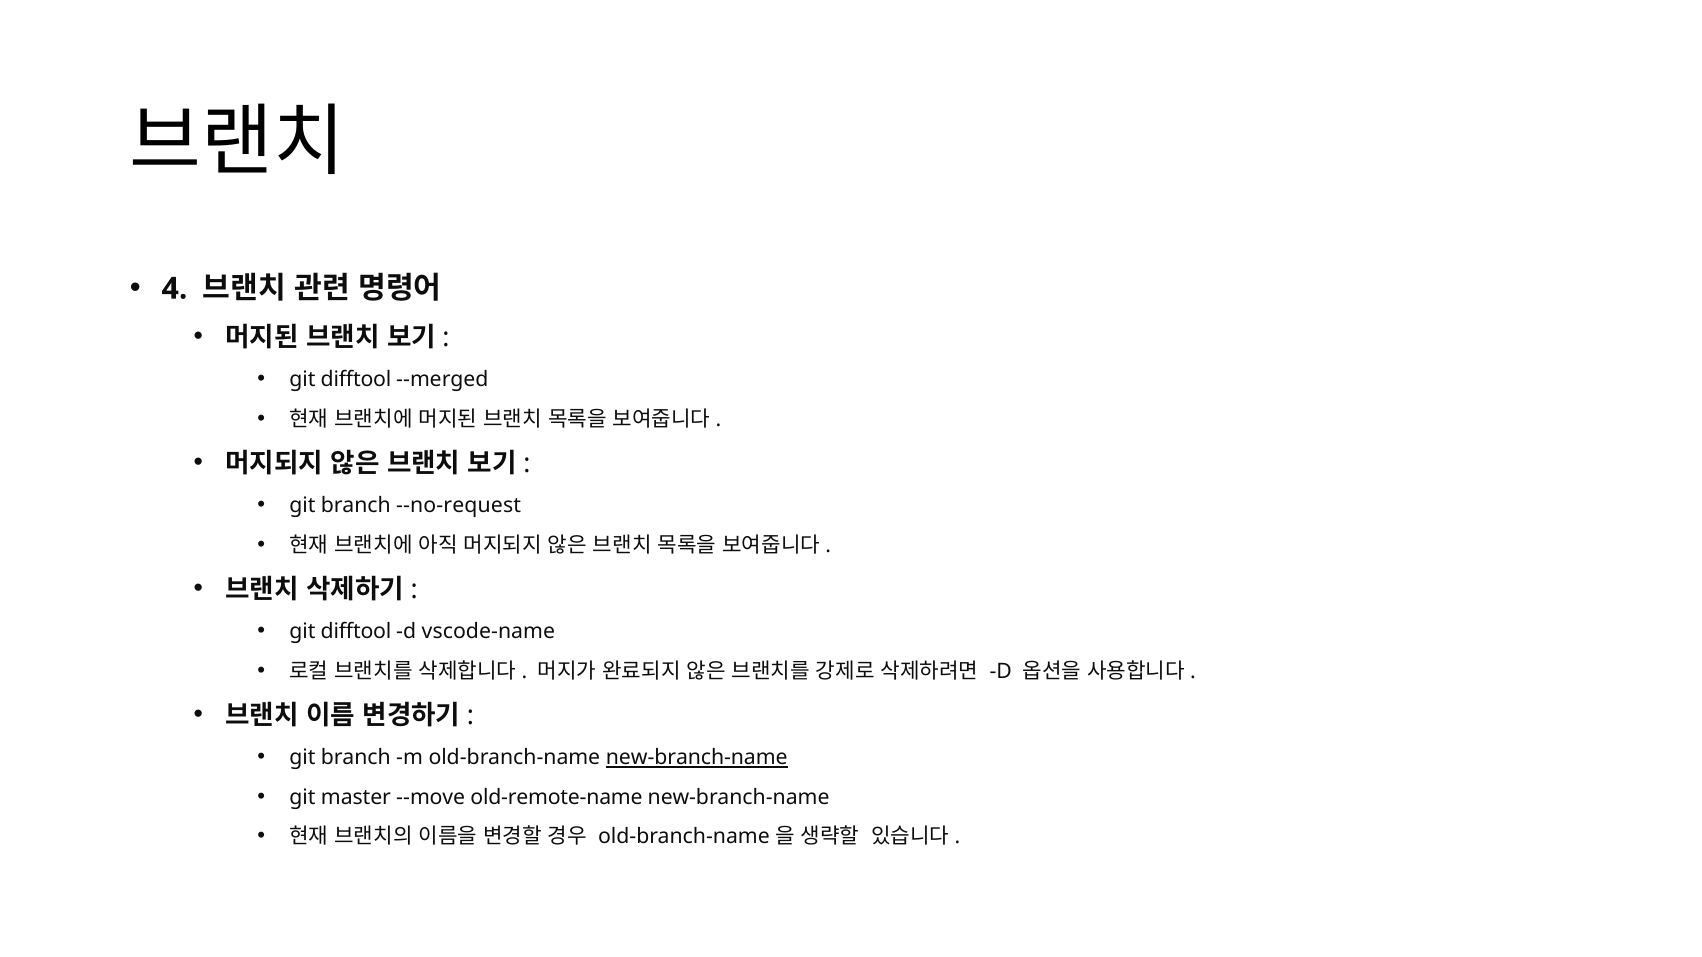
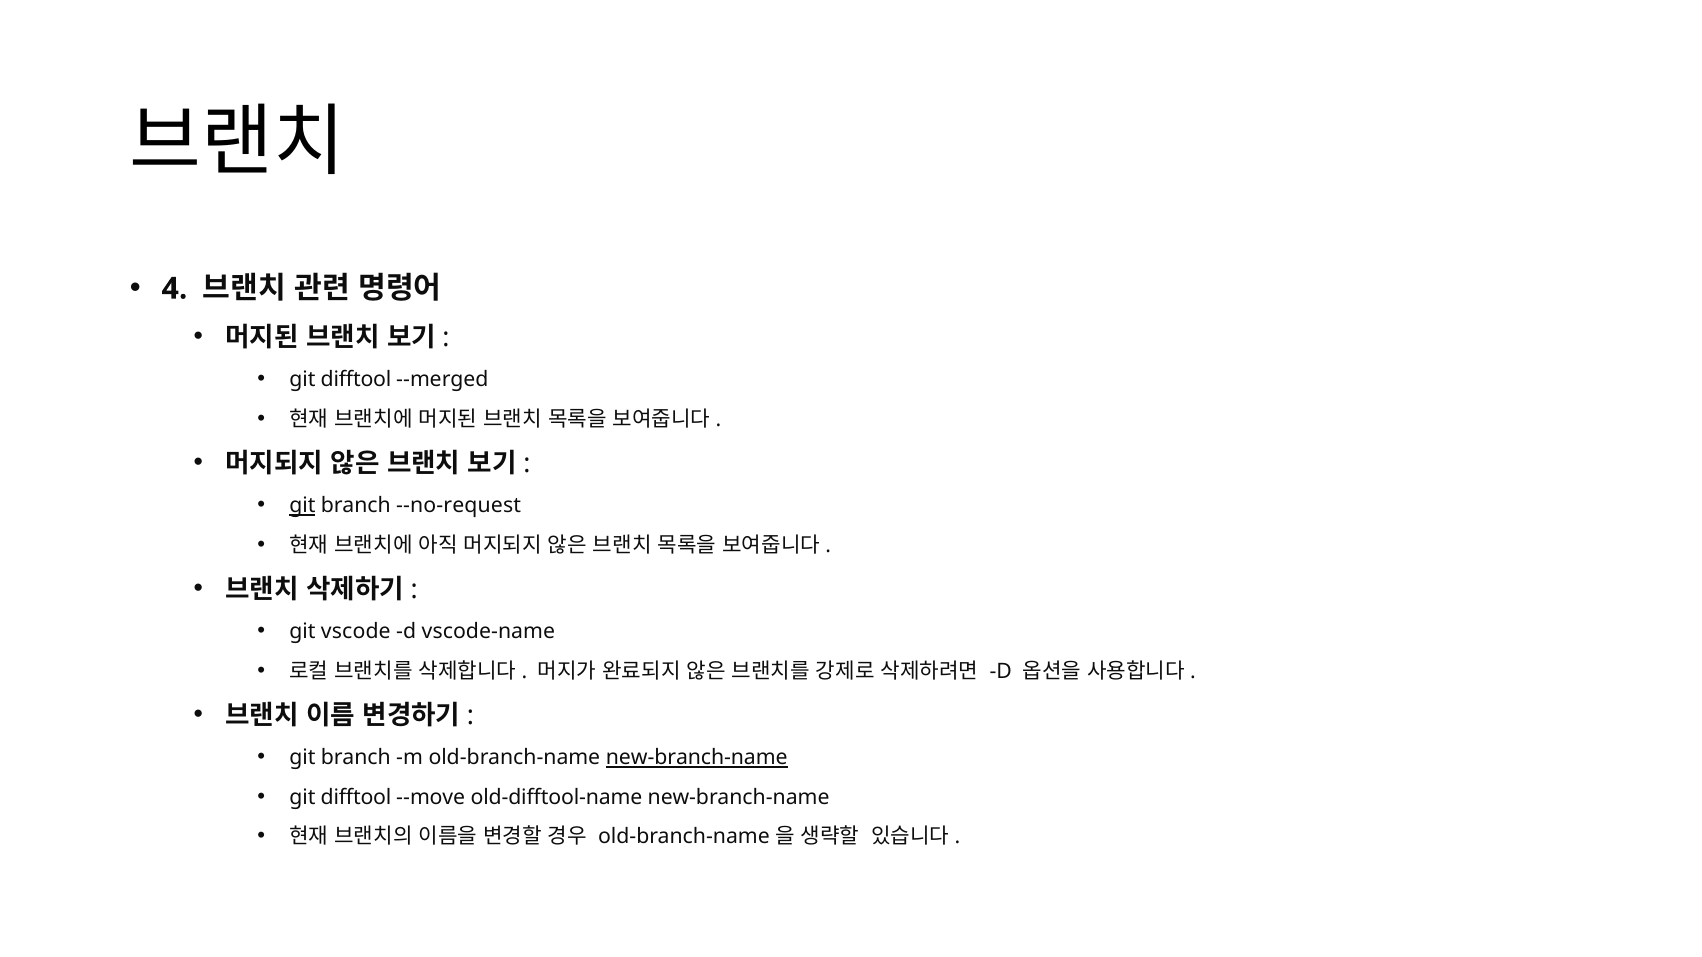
git underline: none -> present (302, 506)
difftool: difftool -> vscode (356, 632)
master: master -> difftool (356, 798)
old-remote-name: old-remote-name -> old-difftool-name (556, 798)
